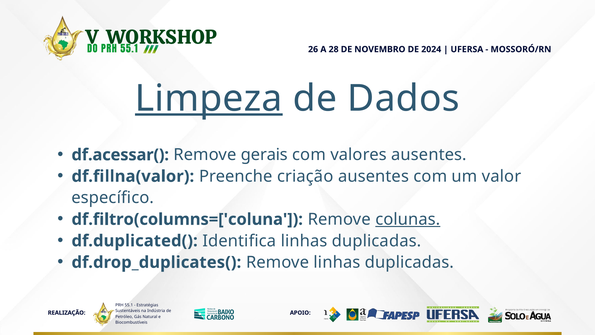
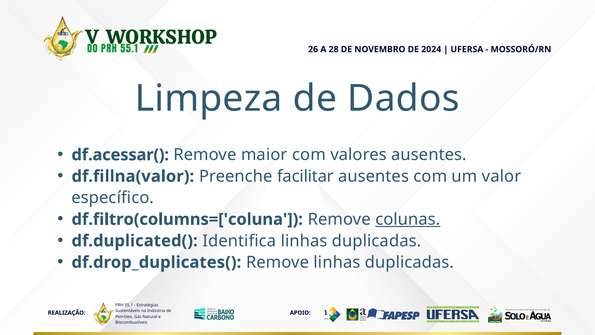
Limpeza underline: present -> none (209, 98)
gerais: gerais -> maior (264, 155)
criação: criação -> facilitar (305, 176)
